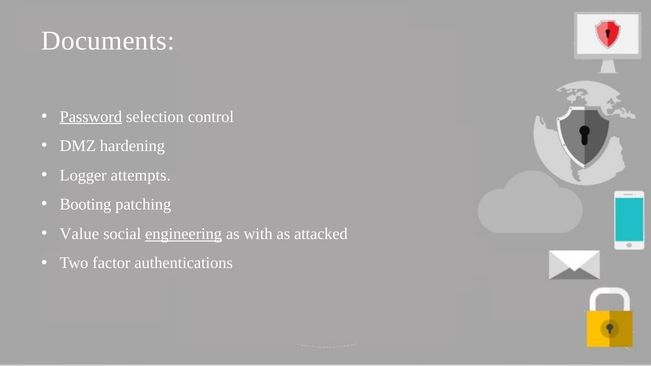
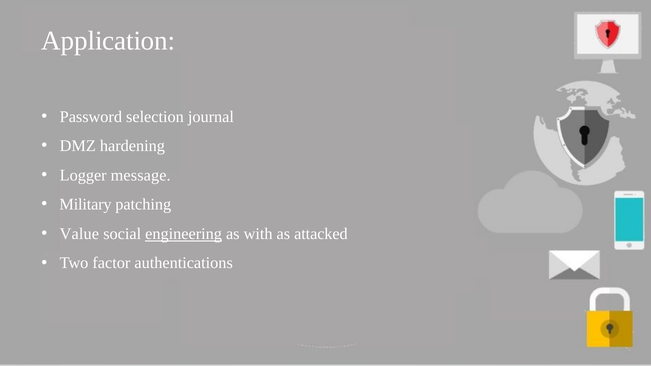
Documents: Documents -> Application (108, 41)
Password underline: present -> none (91, 117)
control: control -> journal (211, 117)
attempts: attempts -> message (141, 175)
Booting: Booting -> Military (86, 205)
